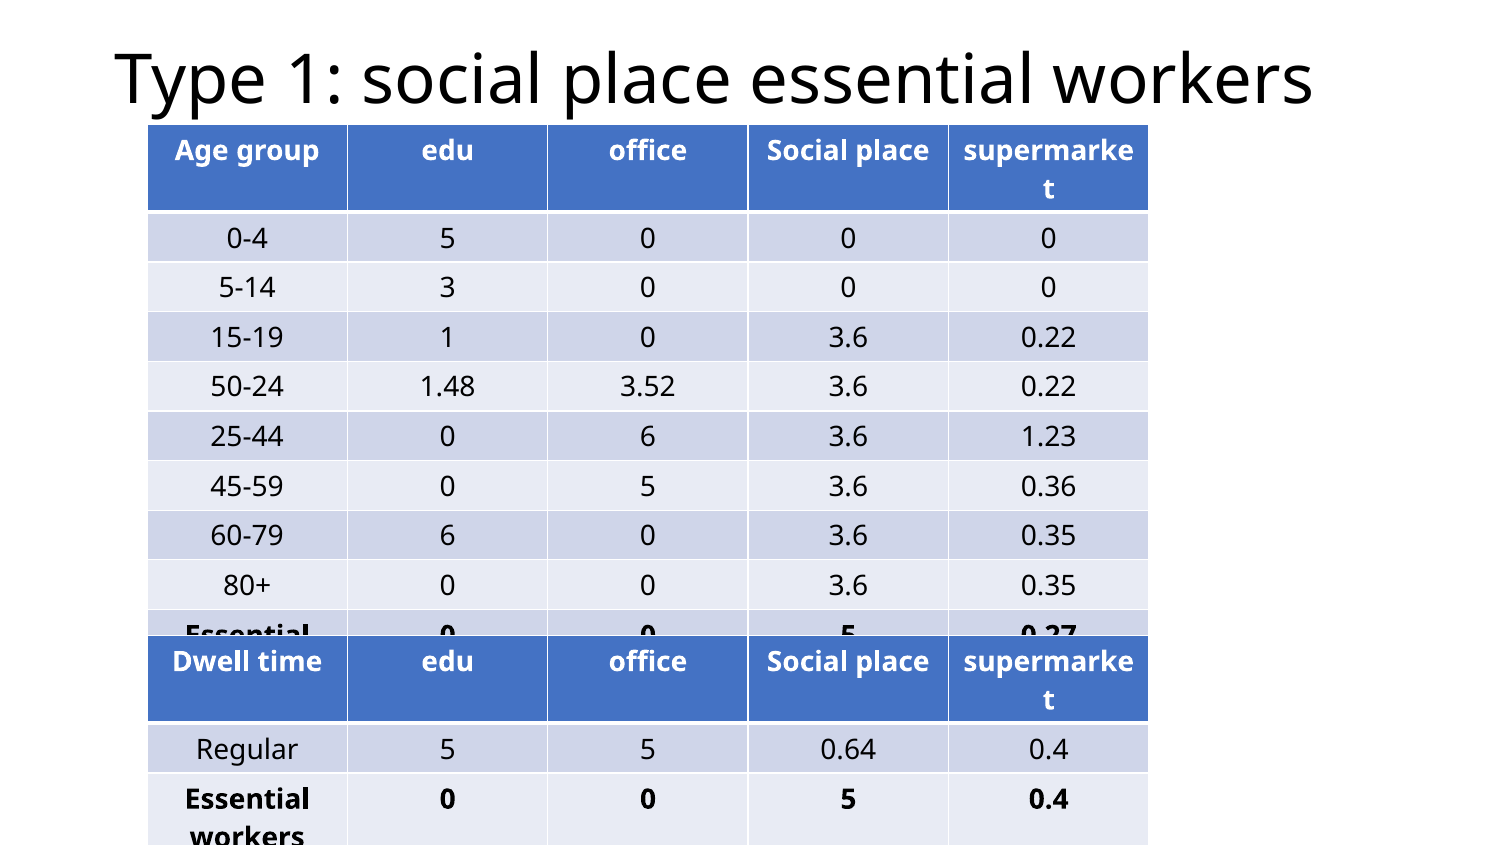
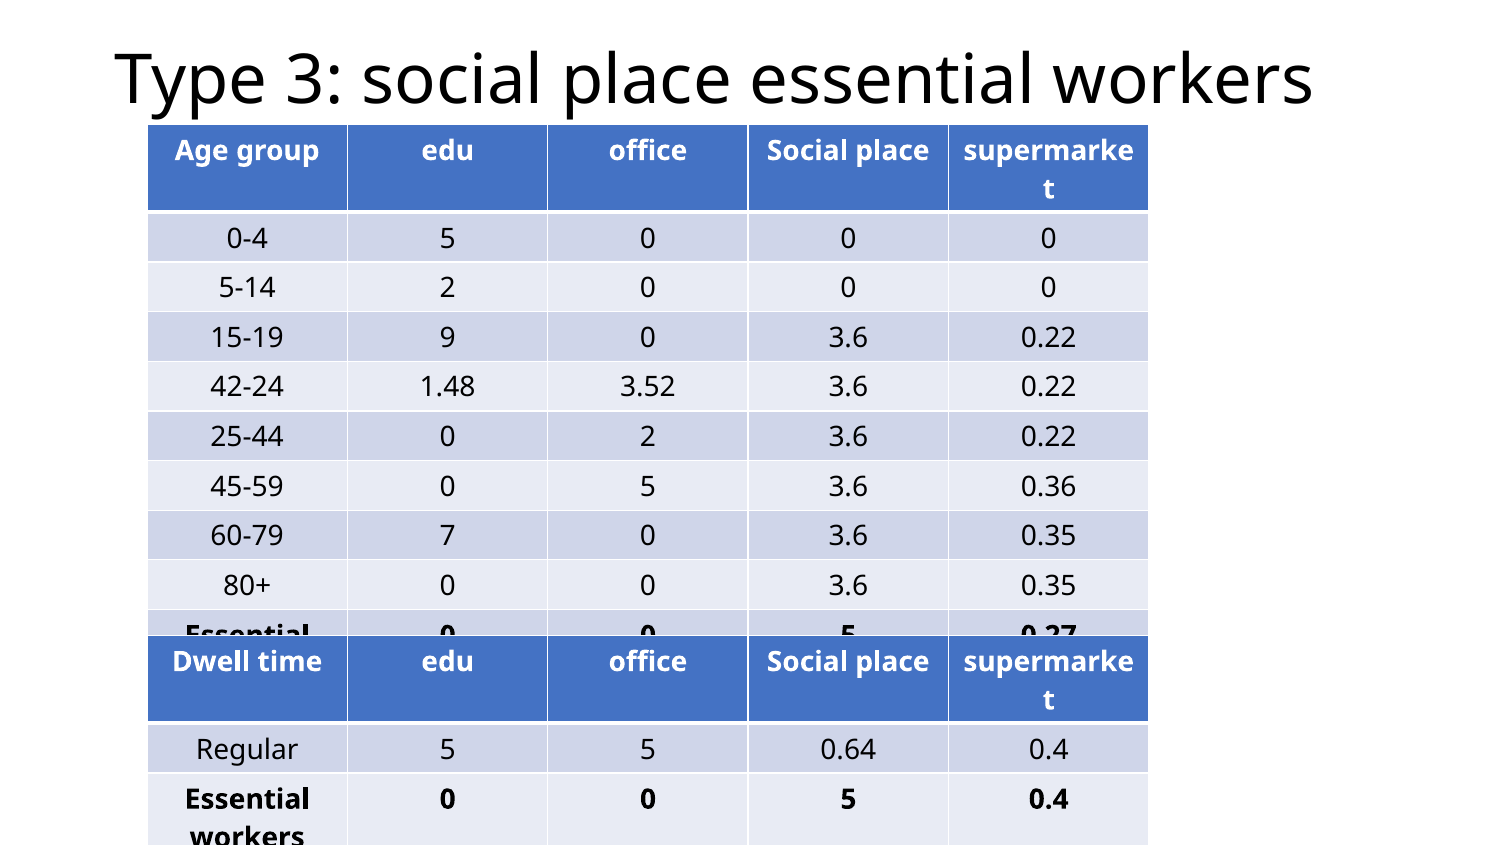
Type 1: 1 -> 3 (315, 81)
5-14 3: 3 -> 2 (448, 289)
15-19 1: 1 -> 9 (448, 338)
50-24: 50-24 -> 42-24 (247, 388)
0 6: 6 -> 2 (648, 438)
1.23: 1.23 -> 0.22 (1049, 438)
60-79 6: 6 -> 7 (448, 537)
